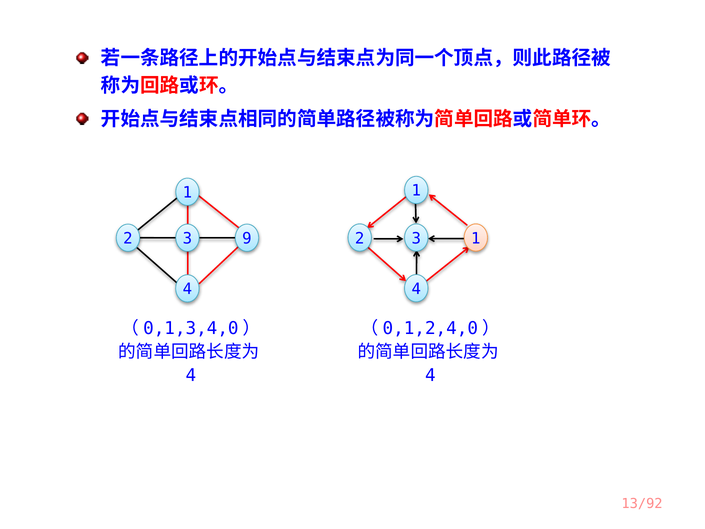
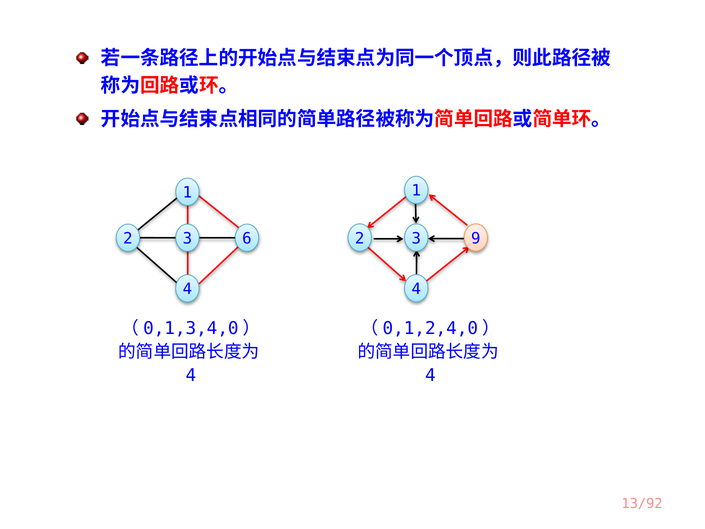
3 1: 1 -> 9 (476, 238)
9: 9 -> 6 (247, 238)
